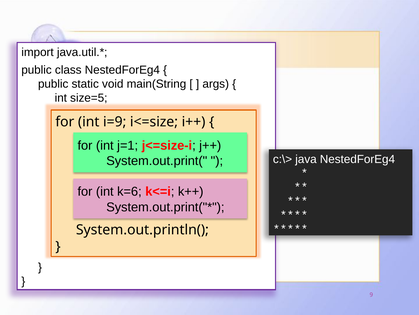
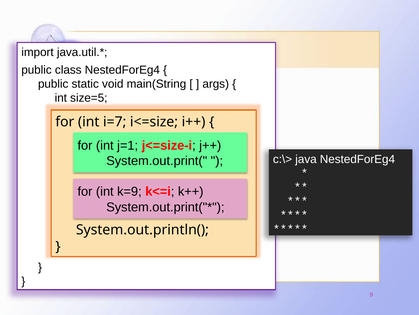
i=9: i=9 -> i=7 (115, 122)
k=6: k=6 -> k=9 (129, 191)
